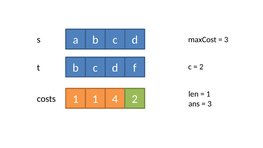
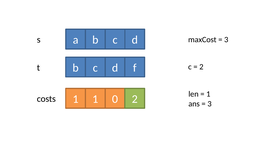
4: 4 -> 0 (115, 99)
